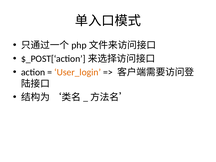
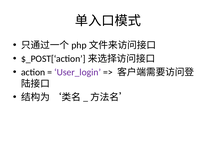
User_login colour: orange -> purple (78, 72)
